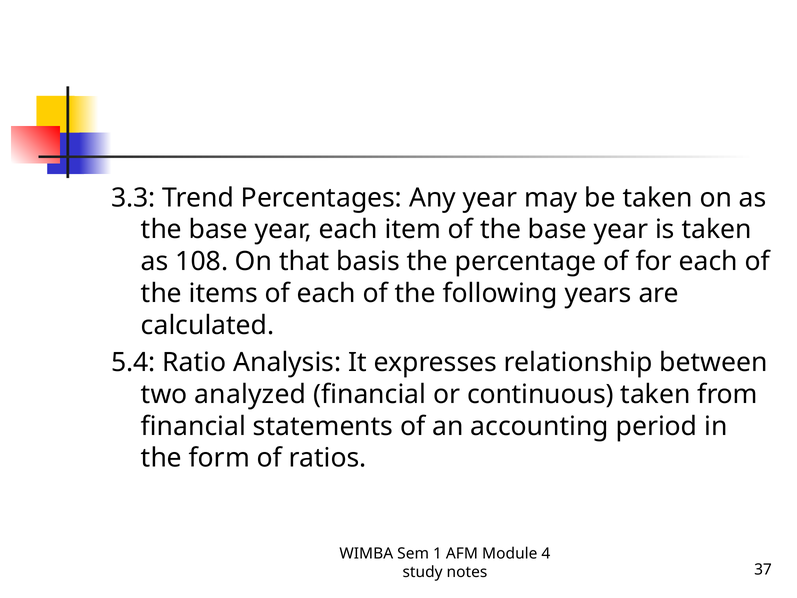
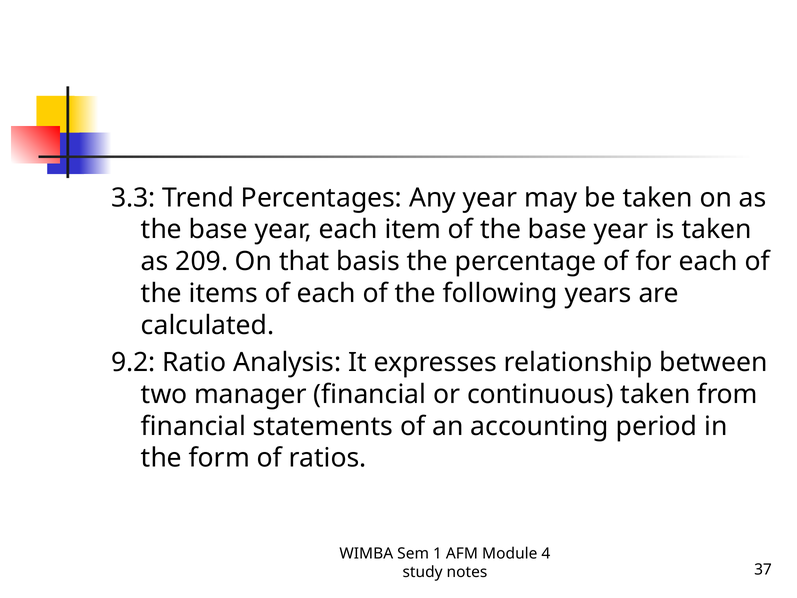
108: 108 -> 209 (202, 261)
5.4: 5.4 -> 9.2 (133, 362)
analyzed: analyzed -> manager (250, 394)
